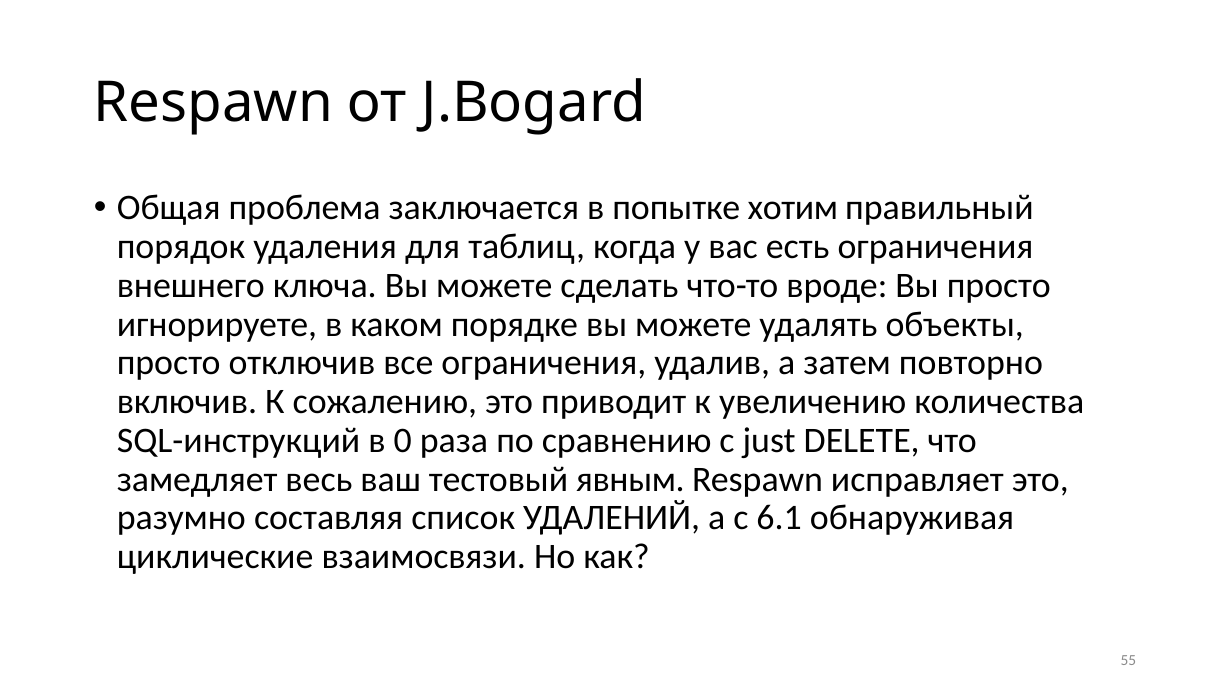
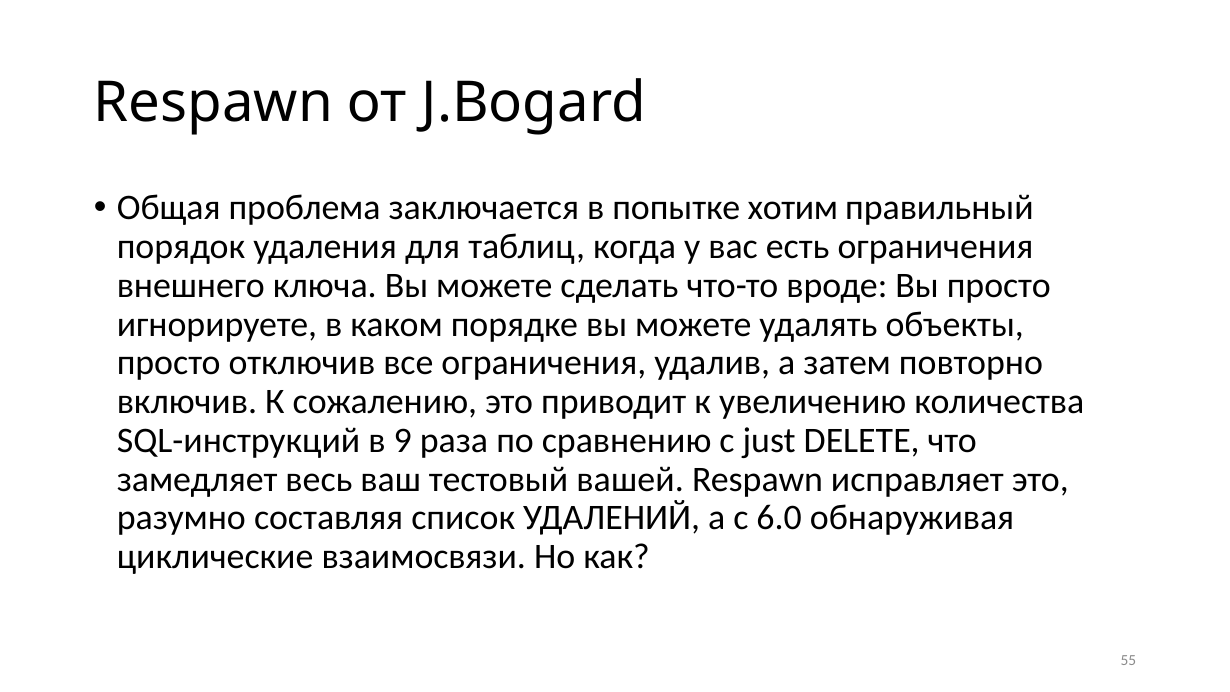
0: 0 -> 9 (403, 440)
явным: явным -> вашей (630, 479)
6.1: 6.1 -> 6.0 (779, 518)
